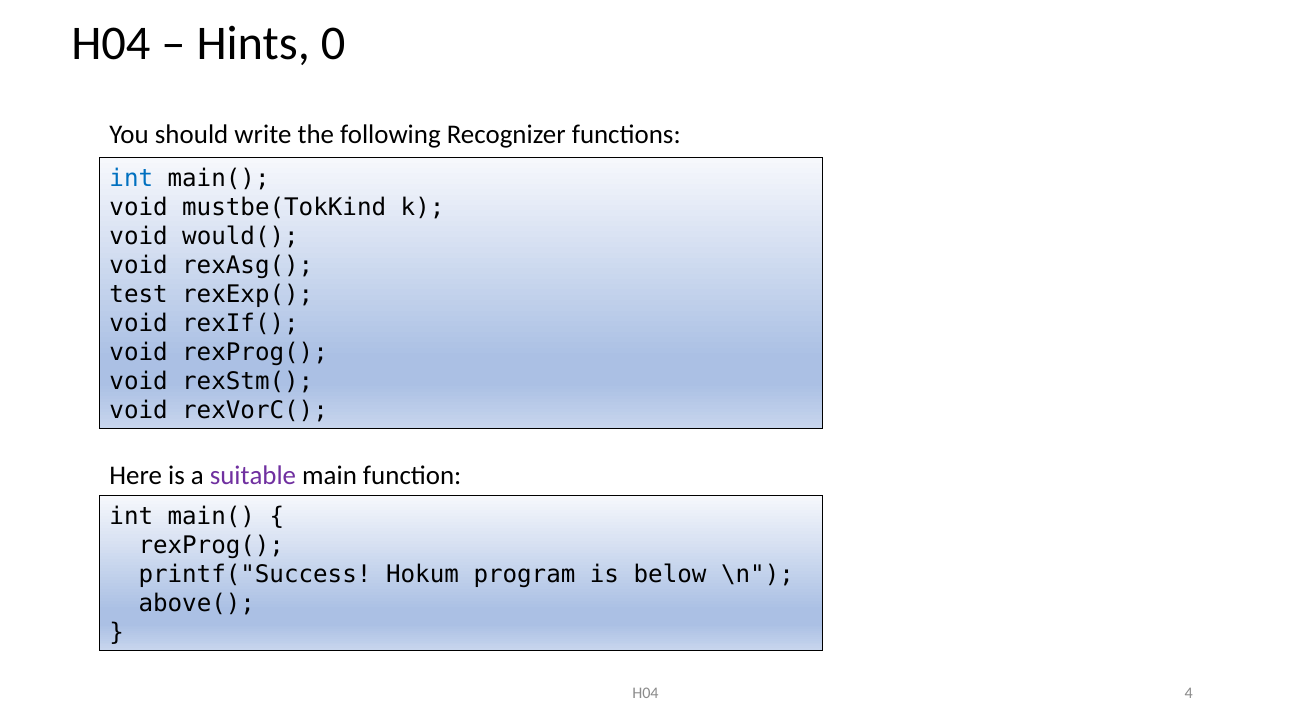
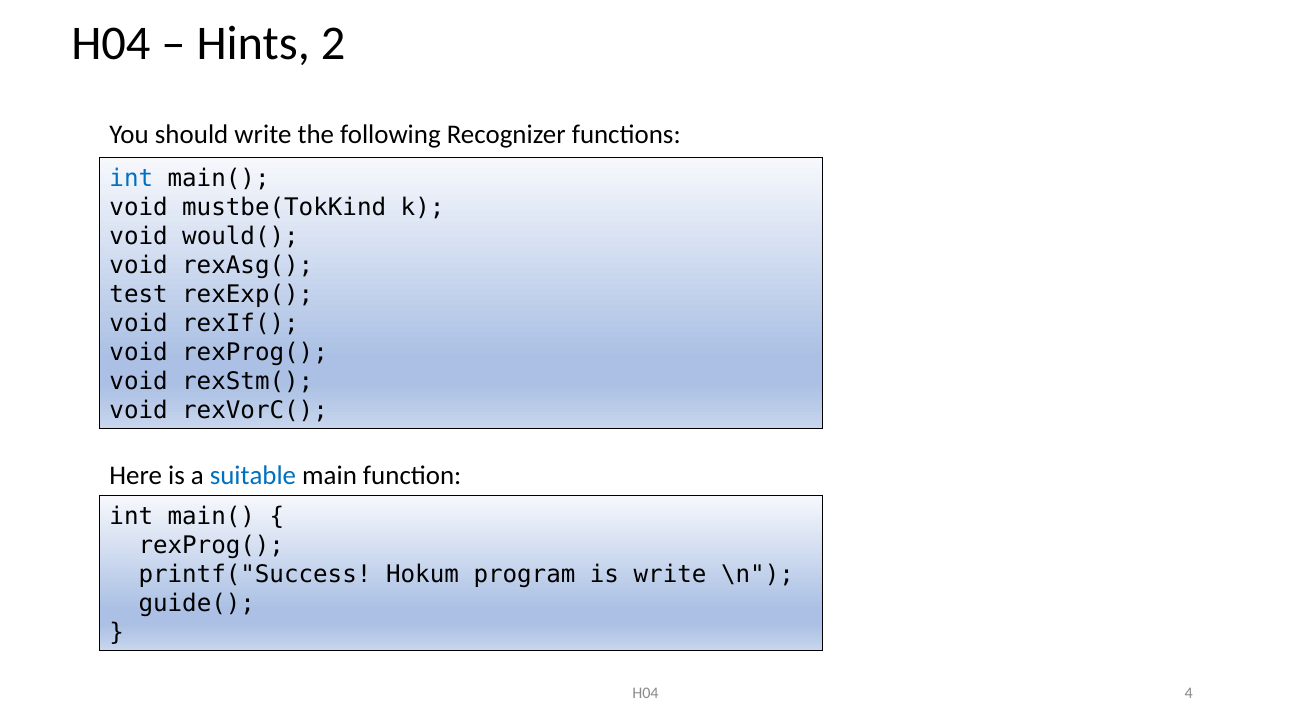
0: 0 -> 2 (333, 44)
suitable colour: purple -> blue (253, 476)
is below: below -> write (670, 575)
above(: above( -> guide( (197, 604)
